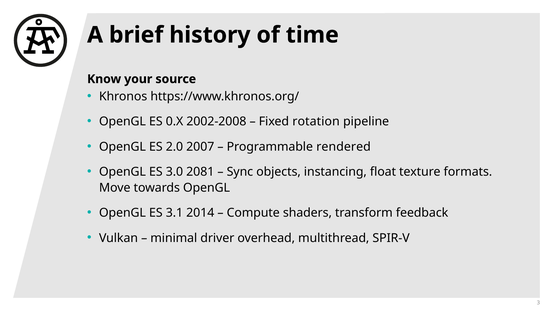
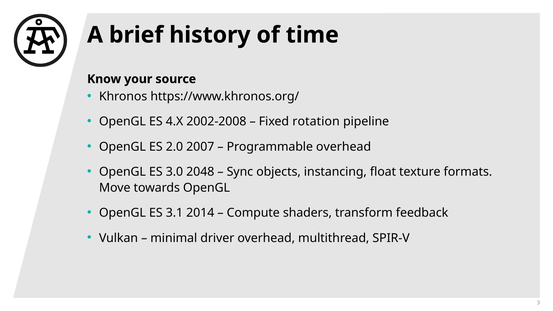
0.X: 0.X -> 4.X (175, 122)
Programmable rendered: rendered -> overhead (344, 147)
2081: 2081 -> 2048 (200, 172)
